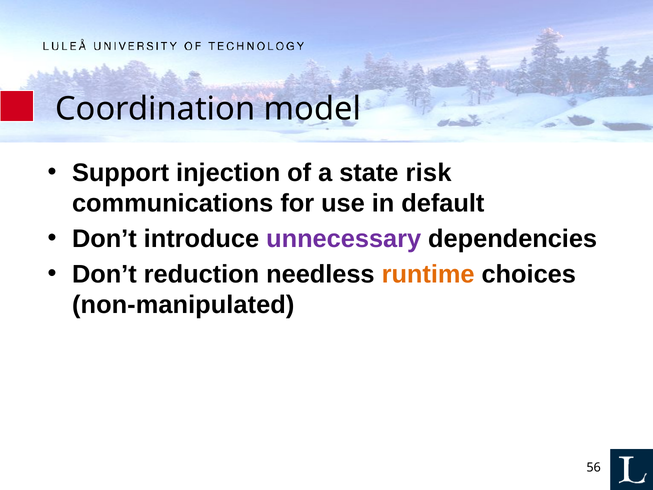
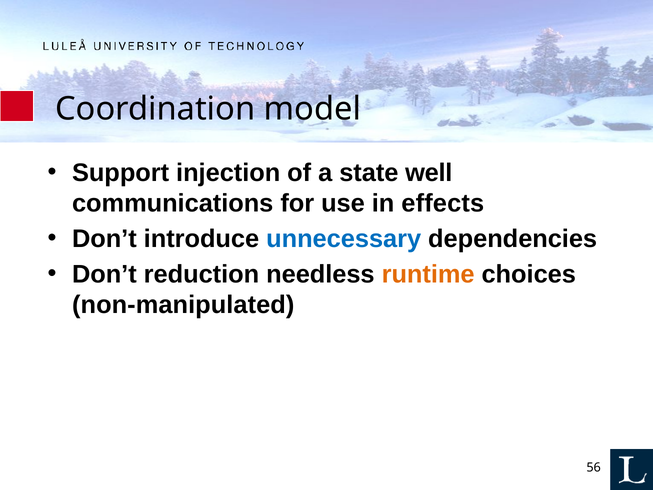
risk: risk -> well (429, 173)
default: default -> effects (443, 203)
unnecessary colour: purple -> blue (344, 239)
